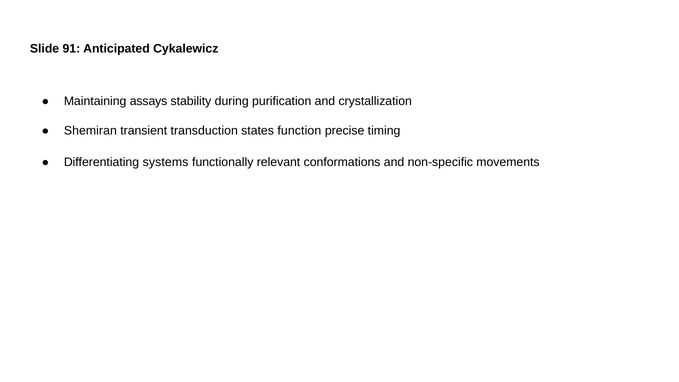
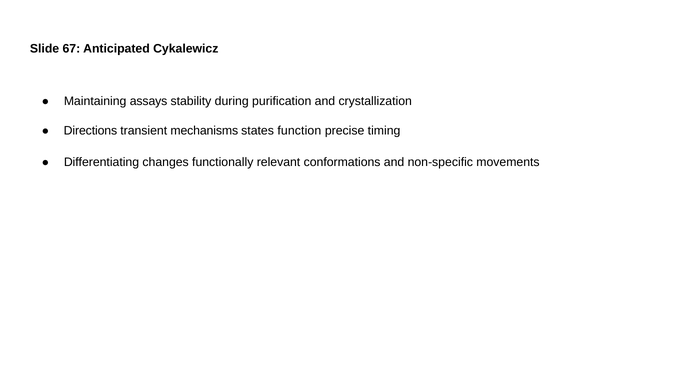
91: 91 -> 67 (71, 49)
Shemiran: Shemiran -> Directions (90, 131)
transduction: transduction -> mechanisms (204, 131)
systems: systems -> changes (166, 162)
